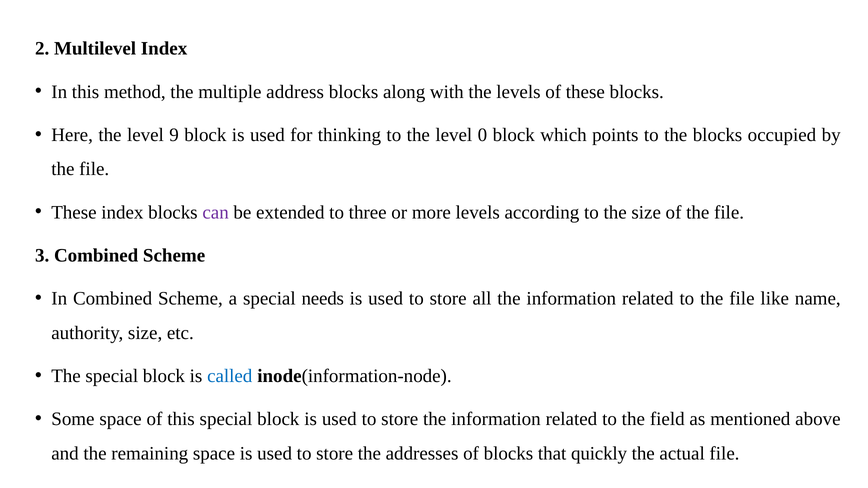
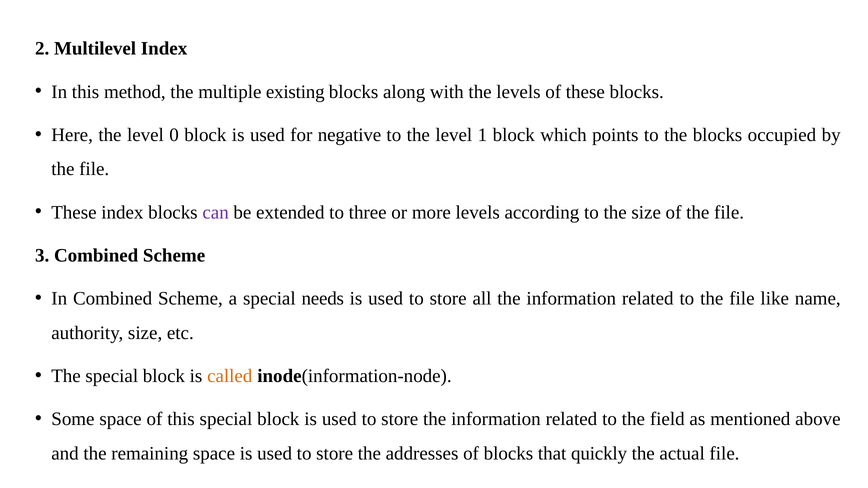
address: address -> existing (295, 92)
9: 9 -> 0 (174, 135)
thinking: thinking -> negative (350, 135)
0: 0 -> 1 (482, 135)
called colour: blue -> orange (230, 376)
